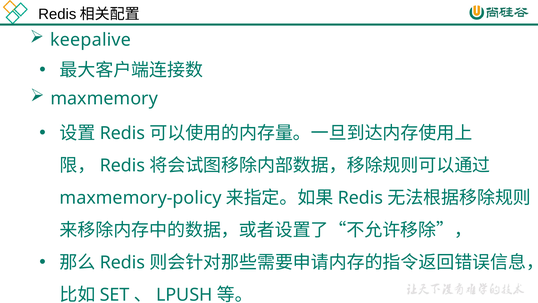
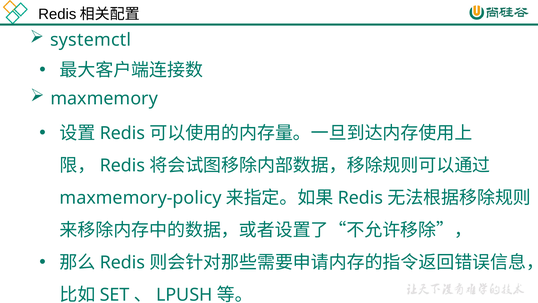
keepalive: keepalive -> systemctl (91, 40)
